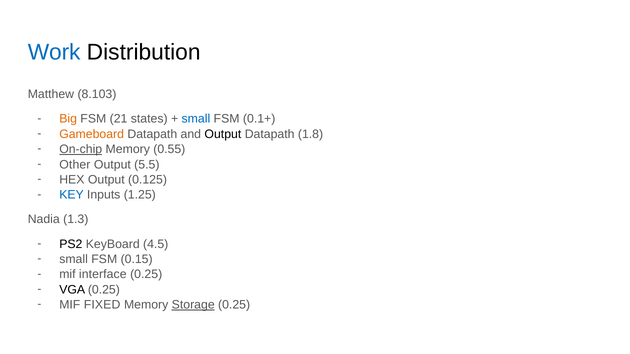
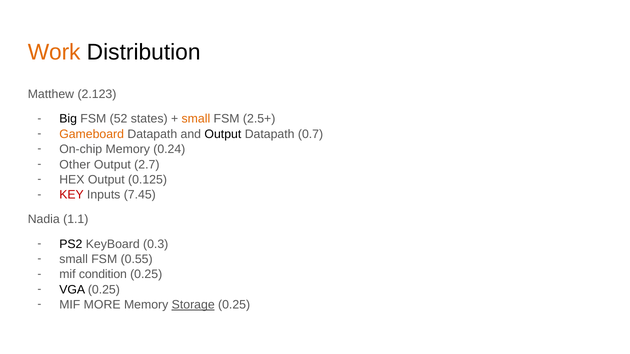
Work colour: blue -> orange (54, 52)
8.103: 8.103 -> 2.123 (97, 94)
Big colour: orange -> black (68, 119)
21: 21 -> 52 (119, 119)
small colour: blue -> orange (196, 119)
0.1+: 0.1+ -> 2.5+ (259, 119)
1.8: 1.8 -> 0.7 (311, 134)
On-chip underline: present -> none (81, 149)
0.55: 0.55 -> 0.24 (169, 149)
5.5: 5.5 -> 2.7 (147, 165)
KEY colour: blue -> red (72, 195)
1.25: 1.25 -> 7.45 (140, 195)
1.3: 1.3 -> 1.1 (76, 220)
4.5: 4.5 -> 0.3 (156, 244)
0.15: 0.15 -> 0.55 (137, 260)
interface: interface -> condition (103, 275)
FIXED: FIXED -> MORE (102, 305)
